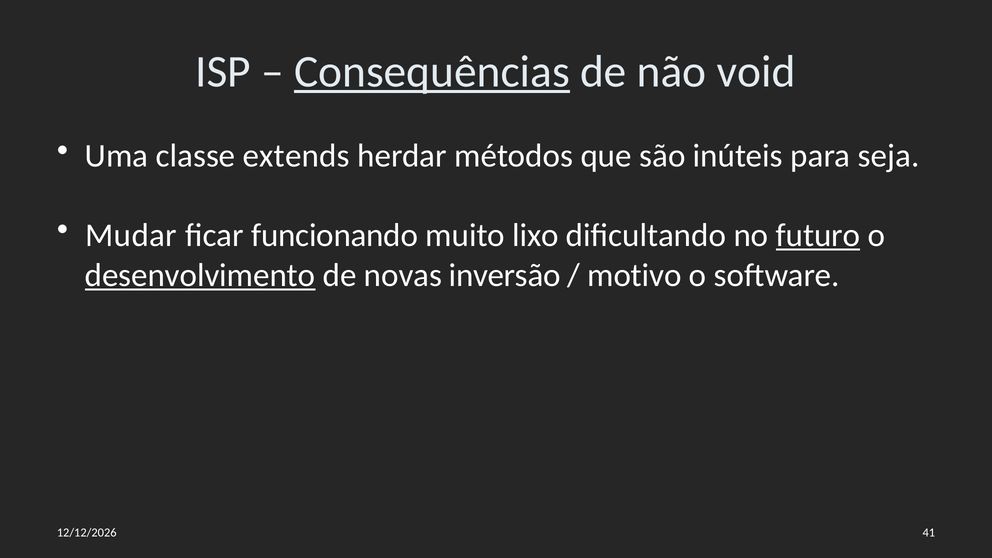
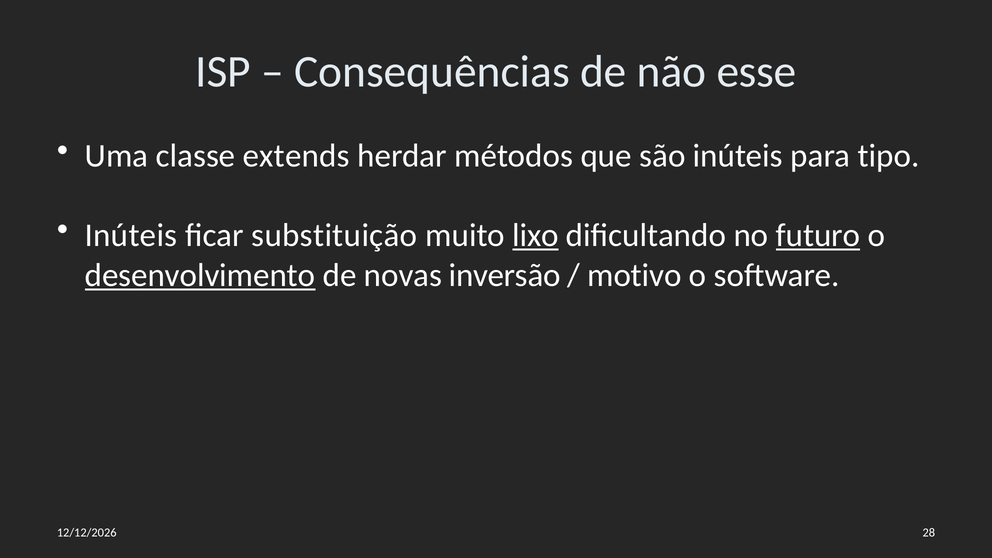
Consequências underline: present -> none (432, 72)
void: void -> esse (756, 72)
seja: seja -> tipo (889, 156)
Mudar: Mudar -> Inúteis (131, 235)
funcionando: funcionando -> substituição (334, 235)
lixo underline: none -> present (535, 235)
41: 41 -> 28 (929, 533)
